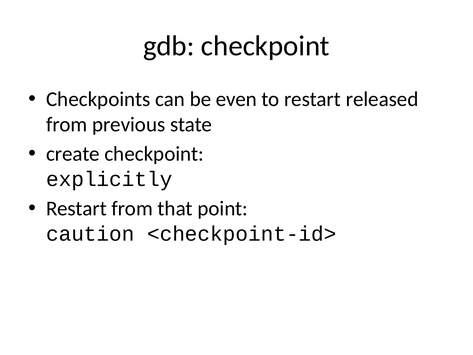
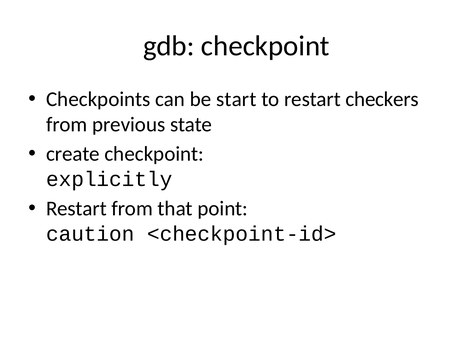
even: even -> start (236, 99)
released: released -> checkers (382, 99)
